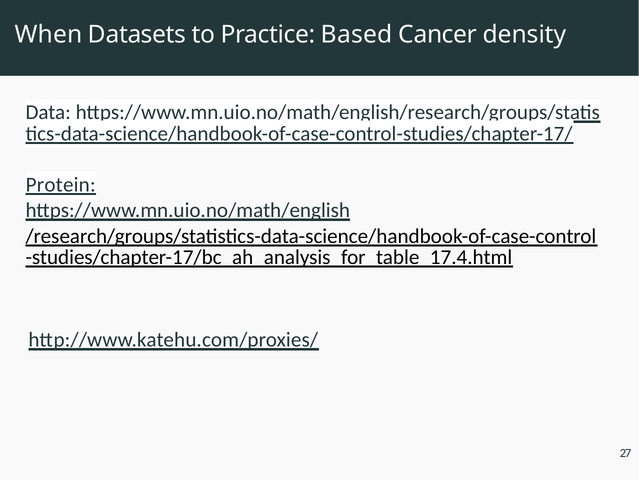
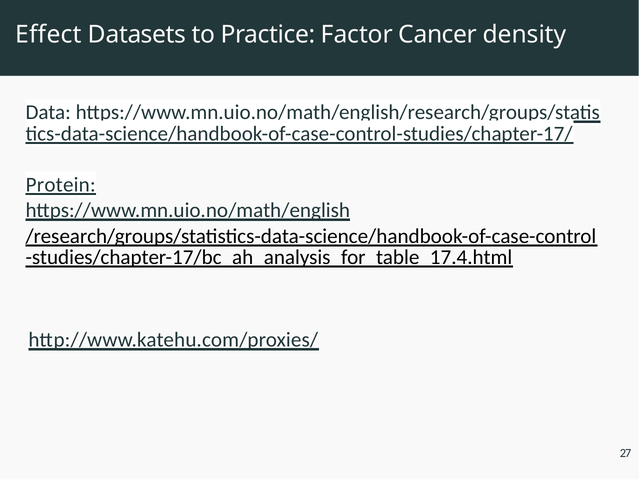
When: When -> Effect (48, 35)
Based: Based -> Factor (357, 35)
